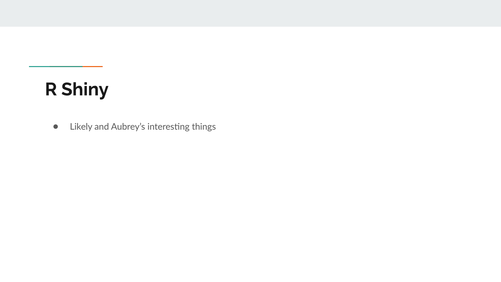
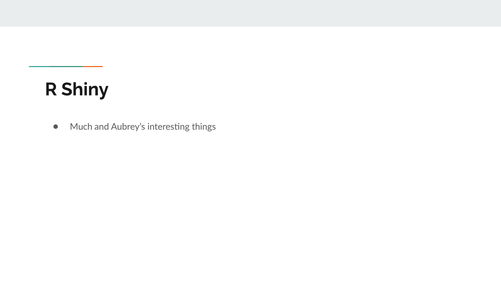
Likely: Likely -> Much (81, 127)
